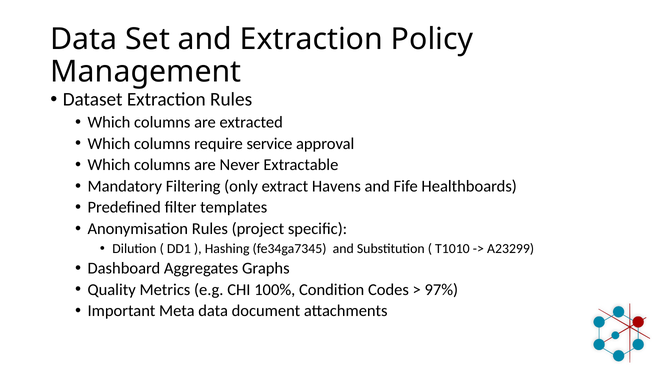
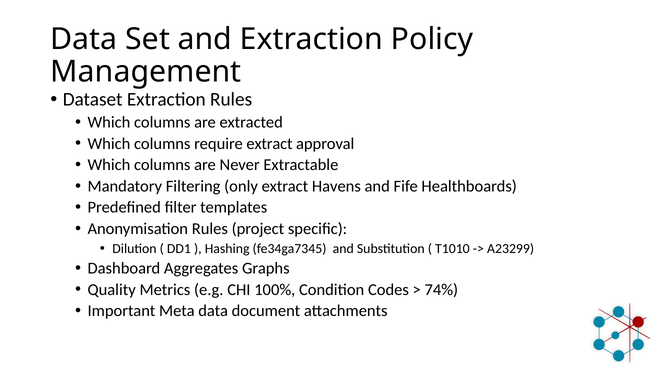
require service: service -> extract (269, 144)
97%: 97% -> 74% (441, 290)
